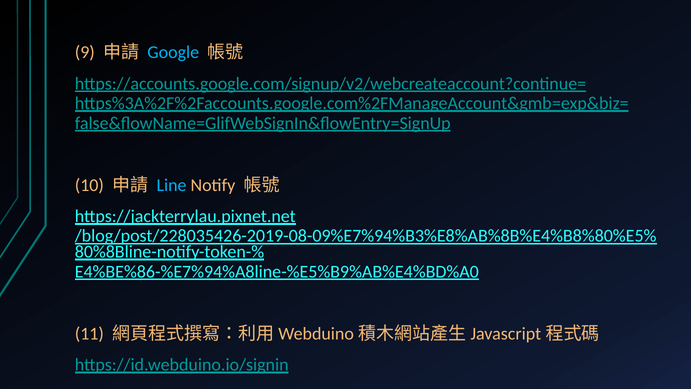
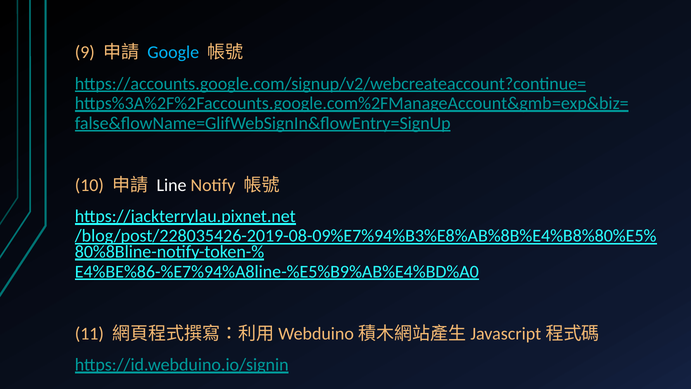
Line colour: light blue -> white (172, 185)
